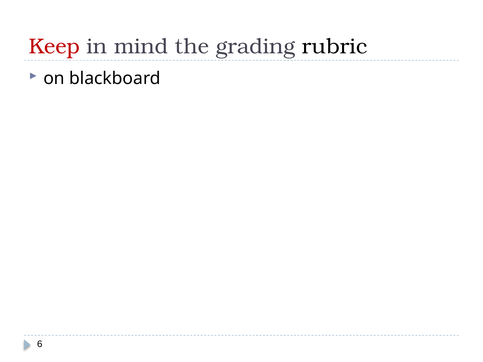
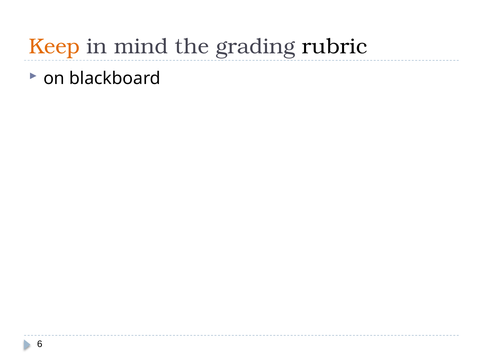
Keep colour: red -> orange (54, 47)
